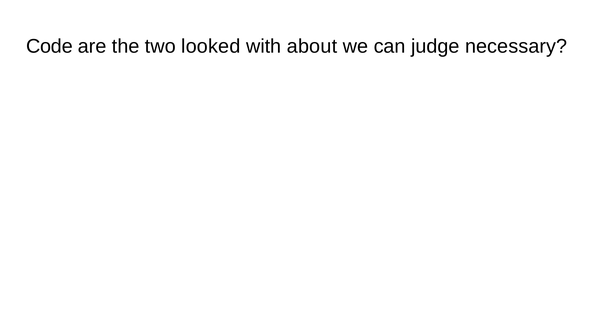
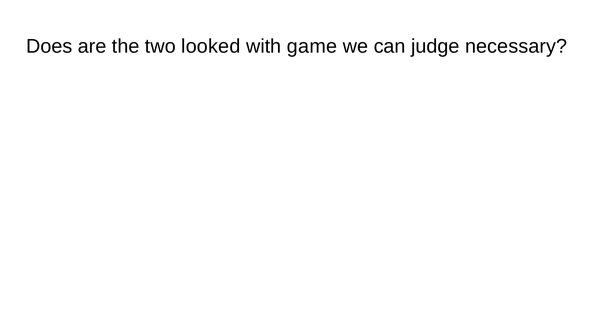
Code: Code -> Does (49, 46)
about: about -> game (312, 46)
